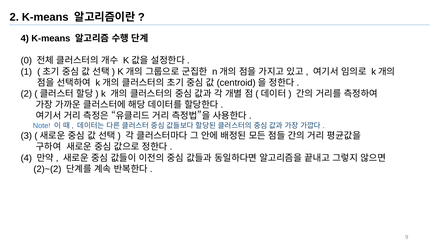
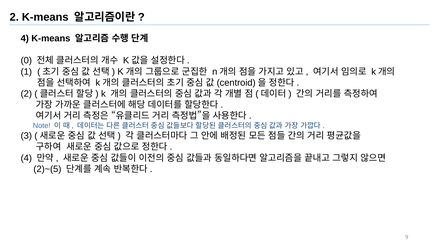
2)~(2: 2)~(2 -> 2)~(5 (47, 169)
